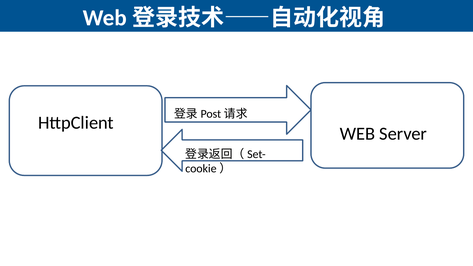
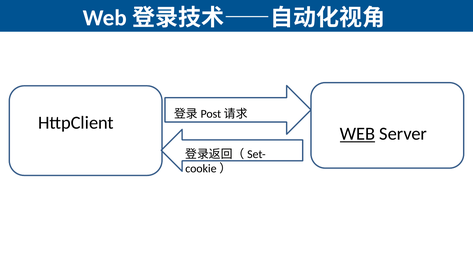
WEB underline: none -> present (358, 134)
